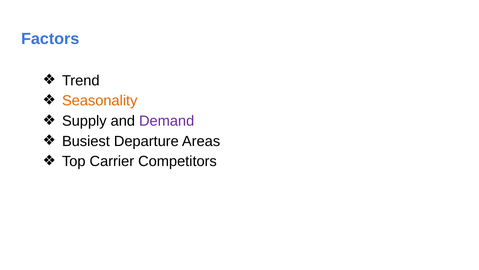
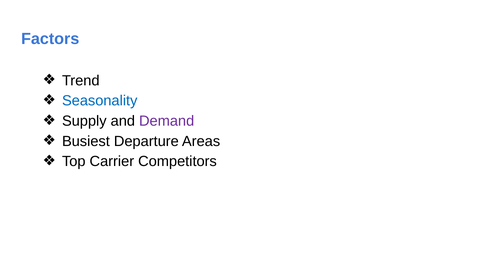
Seasonality colour: orange -> blue (100, 101)
